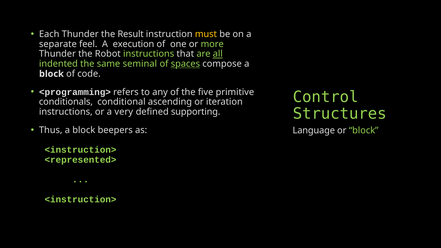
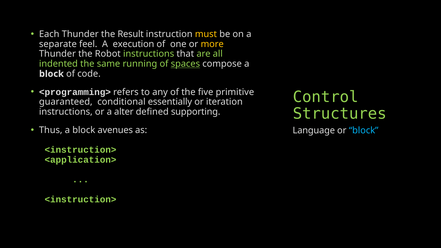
more colour: light green -> yellow (212, 44)
all underline: present -> none (218, 54)
seminal: seminal -> running (140, 64)
conditionals: conditionals -> guaranteed (66, 102)
ascending: ascending -> essentially (170, 102)
very: very -> alter (124, 112)
beepers: beepers -> avenues (115, 130)
block colour: light green -> light blue (364, 131)
<represented>: <represented> -> <application> (80, 160)
